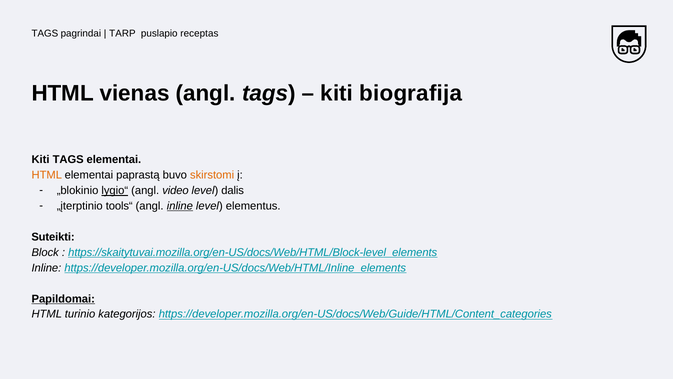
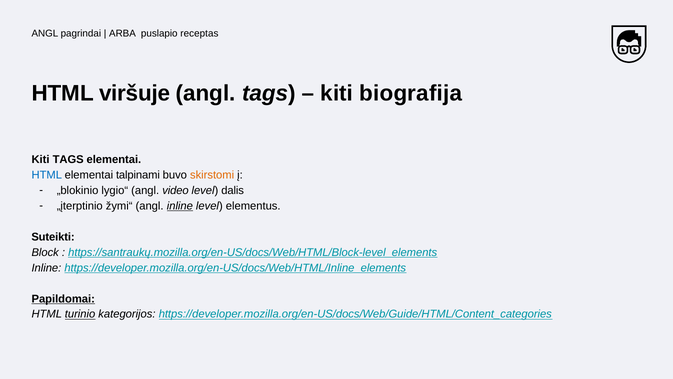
TAGS: TAGS -> ANGL (45, 33)
TARP: TARP -> ARBA (122, 33)
vienas: vienas -> viršuje (135, 93)
HTML colour: orange -> blue (47, 175)
paprastą: paprastą -> talpinami (138, 175)
lygio“ underline: present -> none (115, 190)
tools“: tools“ -> žymi“ (119, 206)
https://skaitytuvai.mozilla.org/en-US/docs/Web/HTML/Block-level_elements: https://skaitytuvai.mozilla.org/en-US/docs/Web/HTML/Block-level_elements -> https://santraukų.mozilla.org/en-US/docs/Web/HTML/Block-level_elements (253, 252)
turinio underline: none -> present (80, 314)
